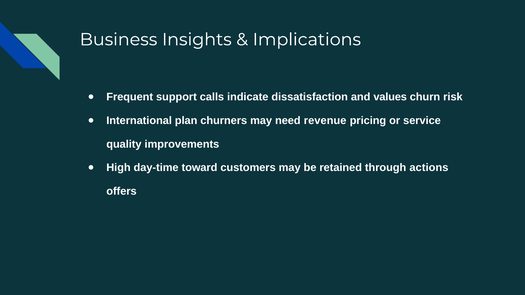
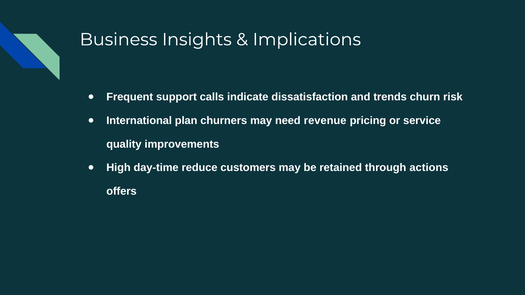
values: values -> trends (390, 97)
toward: toward -> reduce (200, 168)
